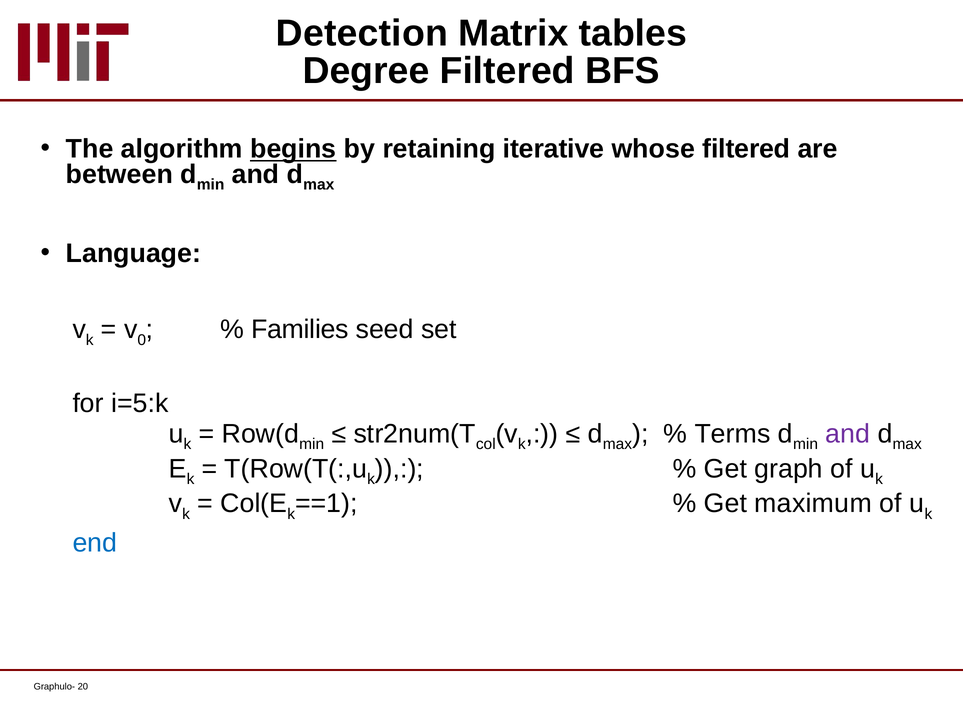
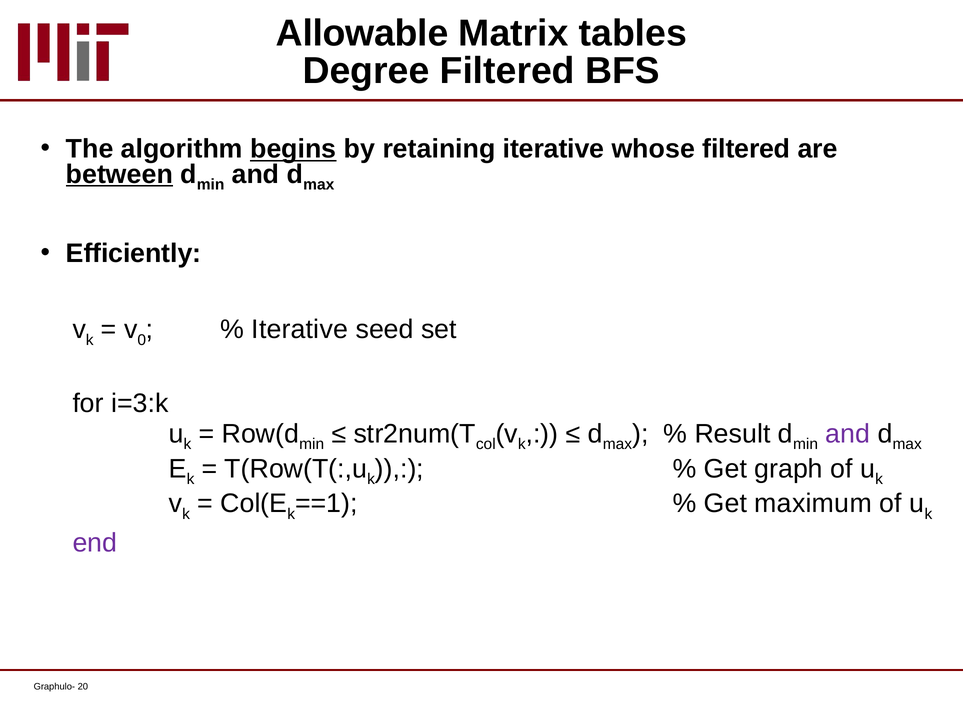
Detection: Detection -> Allowable (362, 34)
between underline: none -> present (119, 174)
Language: Language -> Efficiently (134, 253)
Families: Families -> Iterative (300, 329)
i=5:k: i=5:k -> i=3:k (140, 403)
Terms: Terms -> Result (733, 433)
end colour: blue -> purple (95, 542)
